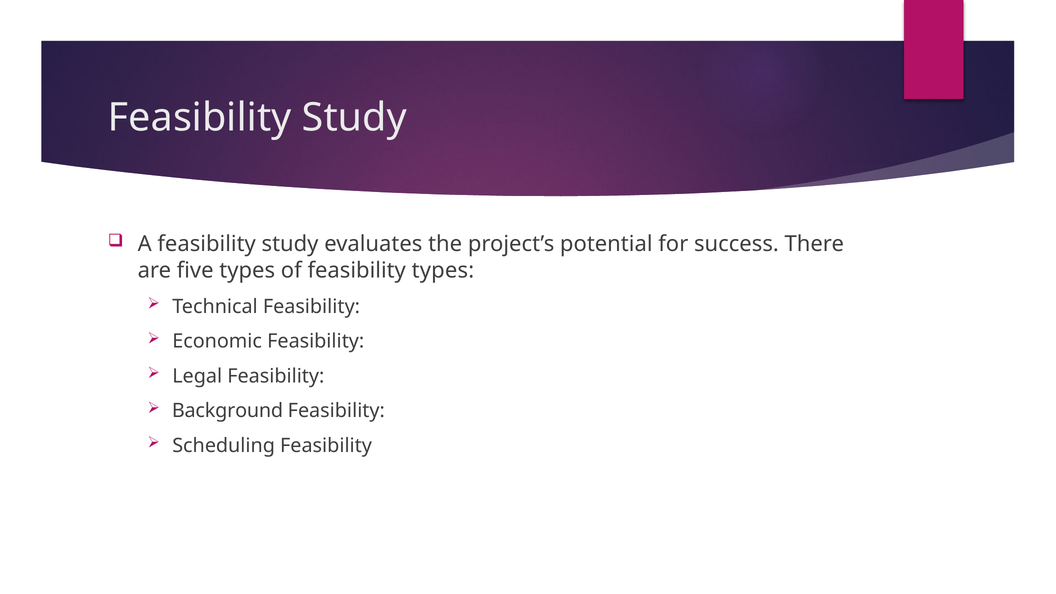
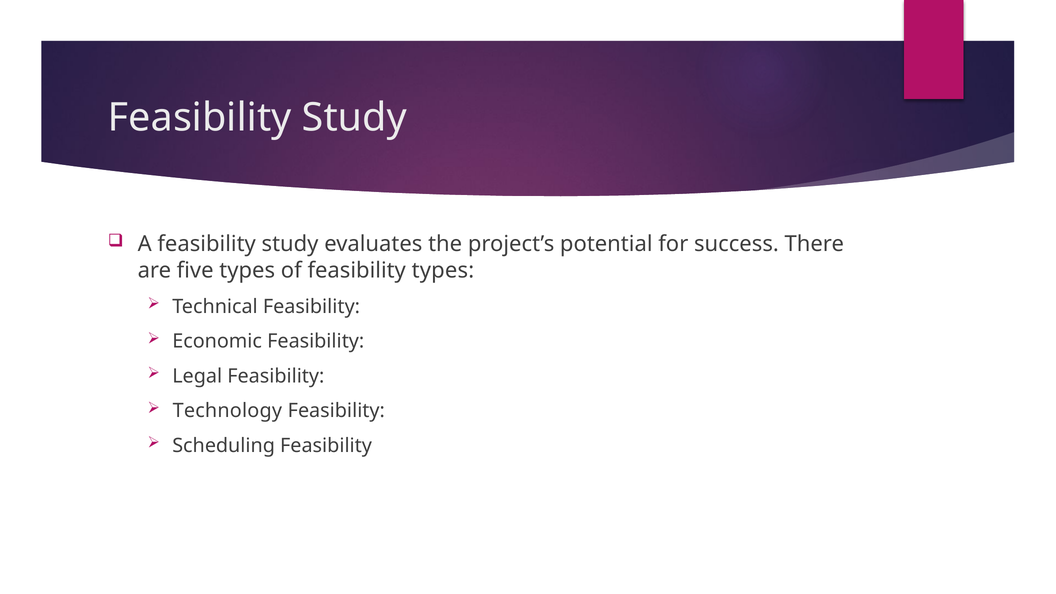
Background: Background -> Technology (227, 411)
